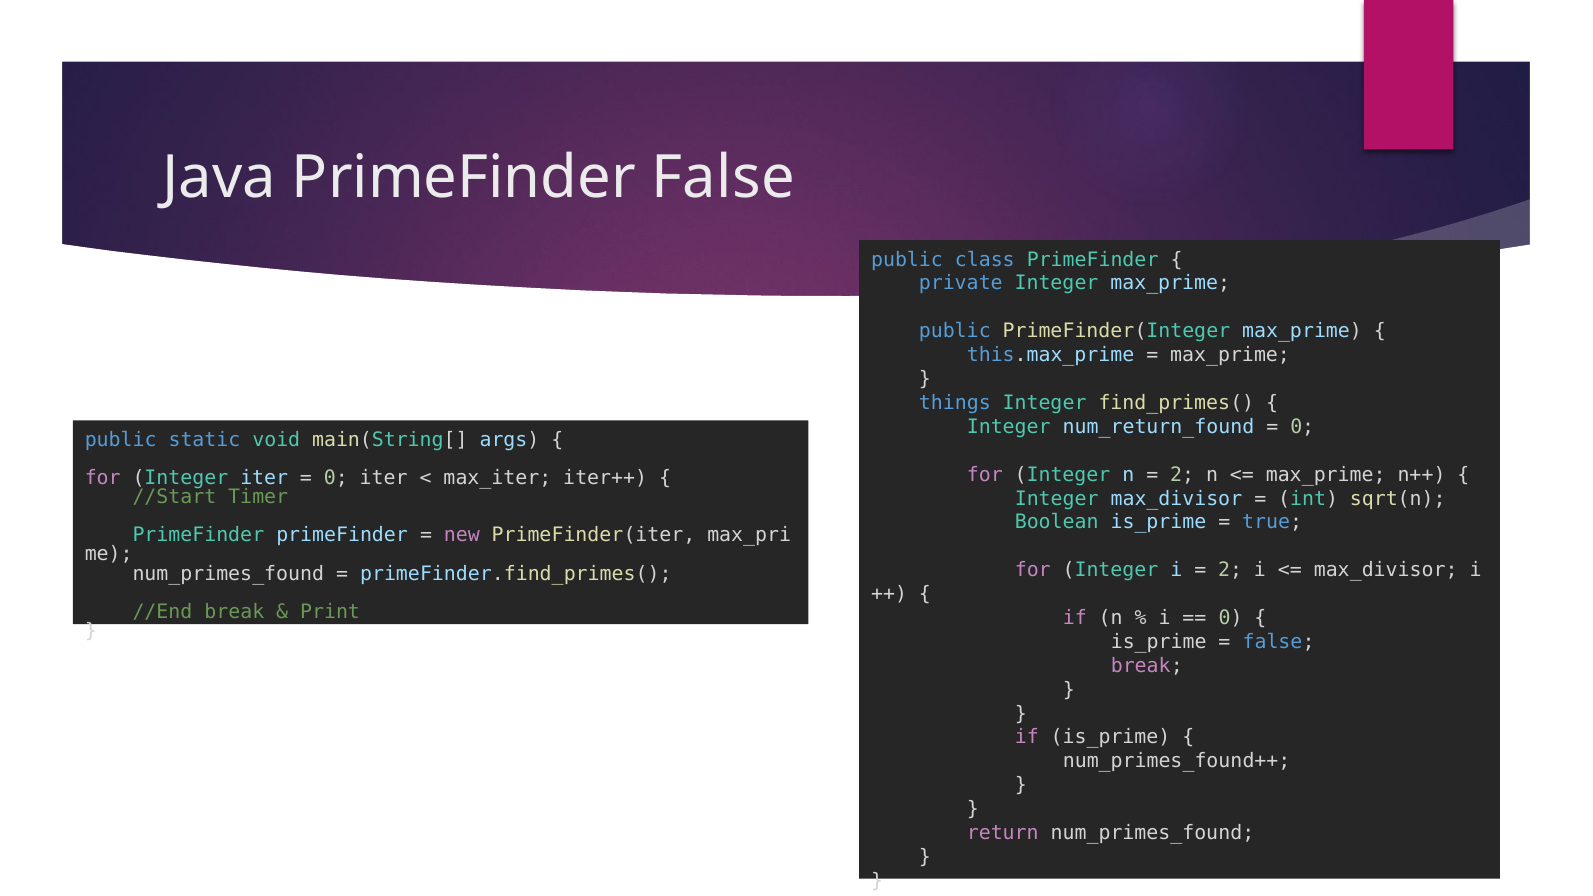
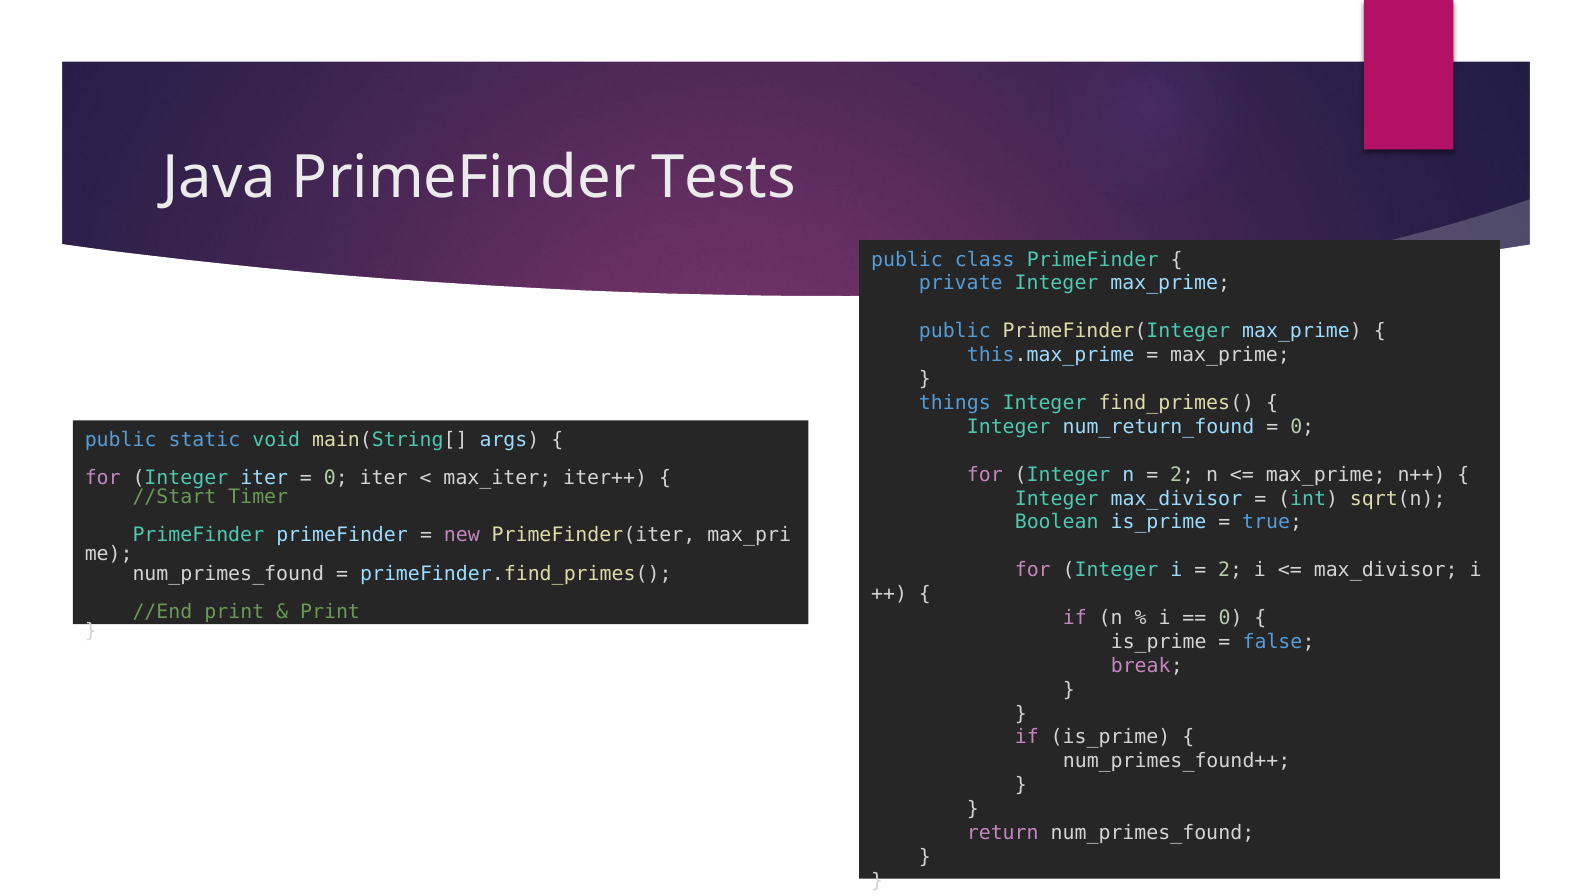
PrimeFinder False: False -> Tests (724, 178)
//End break: break -> print (234, 612)
